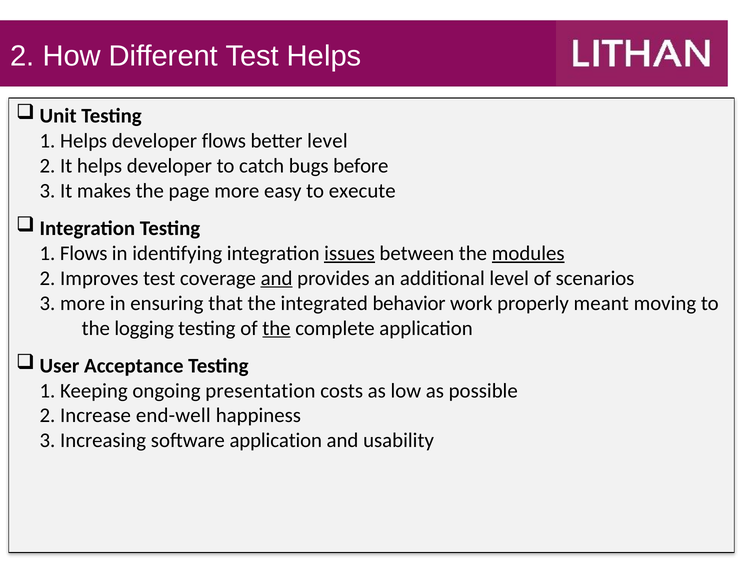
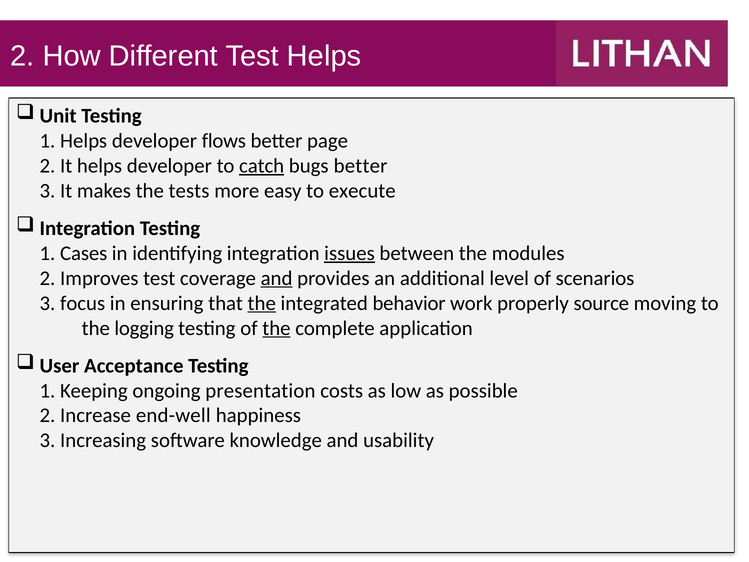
better level: level -> page (328, 141)
catch underline: none -> present (262, 166)
bugs before: before -> better (361, 166)
page: page -> tests (189, 191)
1 Flows: Flows -> Cases (84, 253)
modules underline: present -> none (528, 253)
3 more: more -> focus (83, 303)
the underline: none -> present (262, 303)
meant: meant -> source (601, 303)
software application: application -> knowledge (276, 440)
